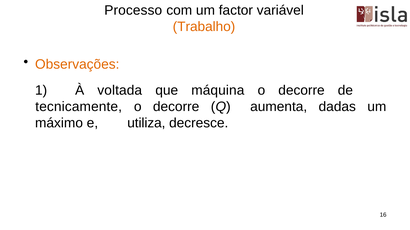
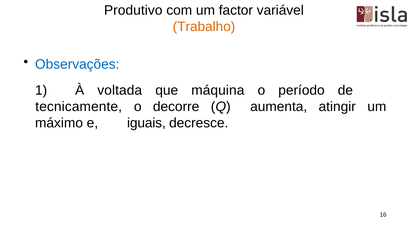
Processo: Processo -> Produtivo (133, 10)
Observações colour: orange -> blue (77, 64)
decorre: decorre -> período (301, 90)
dadas: dadas -> atingir (337, 107)
utiliza: utiliza -> iguais (146, 123)
